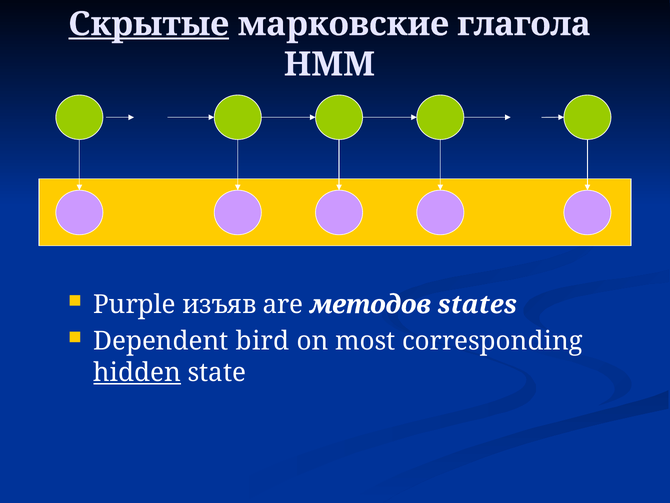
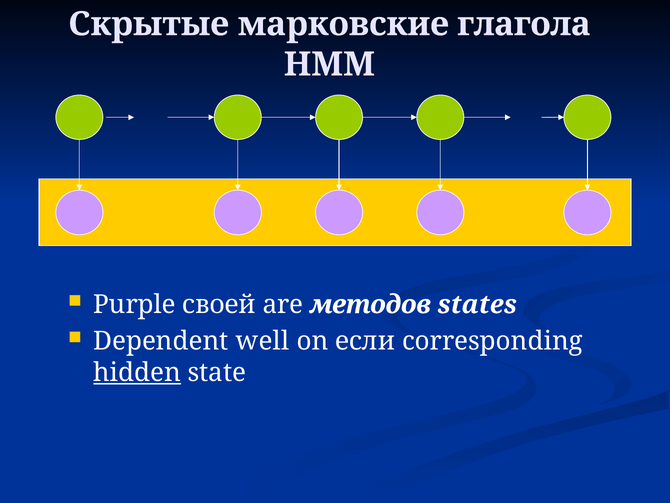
Скрытые underline: present -> none (149, 24)
изъяв: изъяв -> своей (219, 304)
bird: bird -> well (262, 341)
most: most -> если (365, 341)
